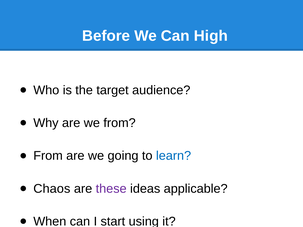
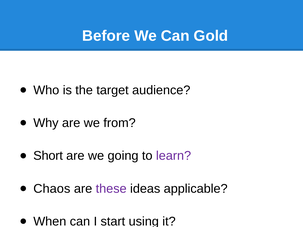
High: High -> Gold (211, 36)
From: From -> Short (48, 156)
learn colour: blue -> purple (174, 156)
